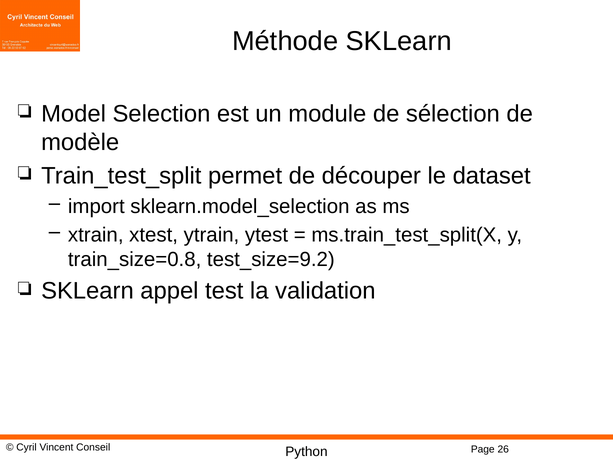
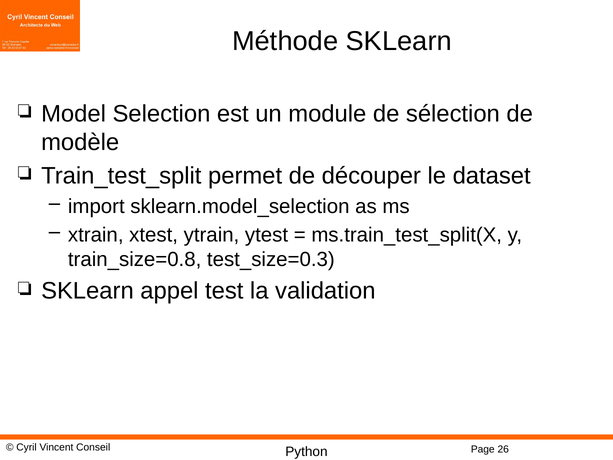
test_size=9.2: test_size=9.2 -> test_size=0.3 (271, 259)
